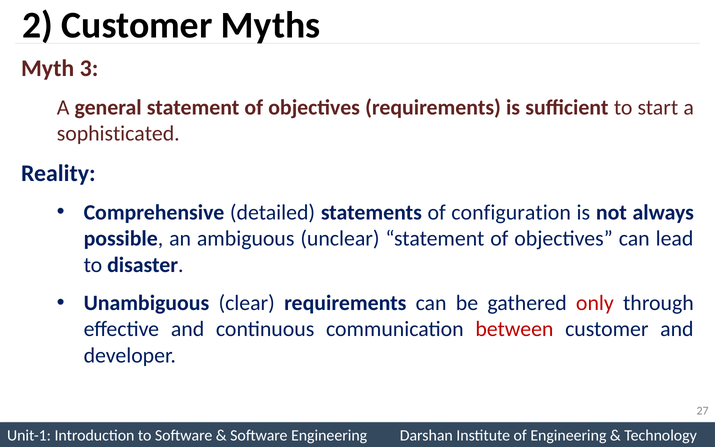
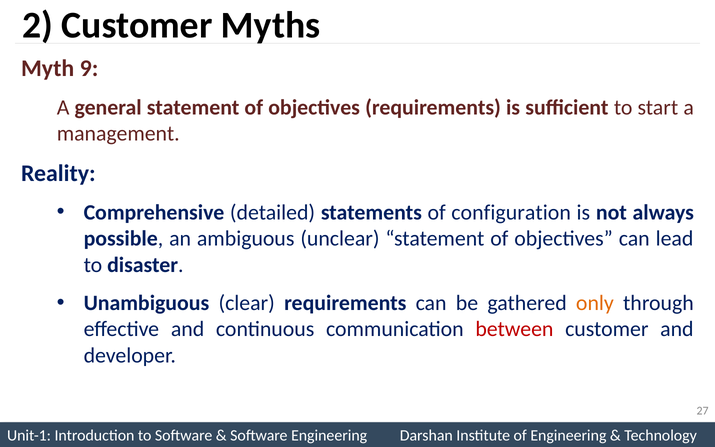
3: 3 -> 9 (89, 68)
sophisticated: sophisticated -> management (118, 134)
only colour: red -> orange (595, 303)
